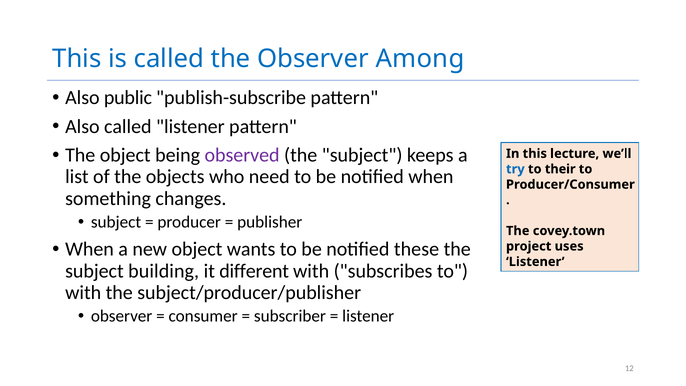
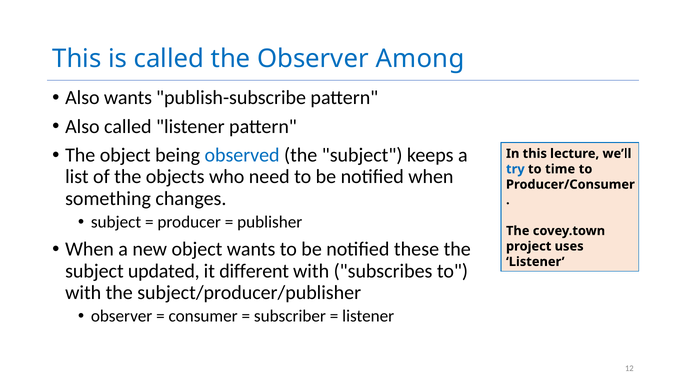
Also public: public -> wants (128, 98)
observed colour: purple -> blue (242, 155)
their: their -> time (560, 169)
building: building -> updated (164, 271)
